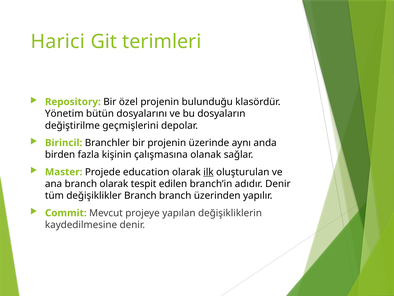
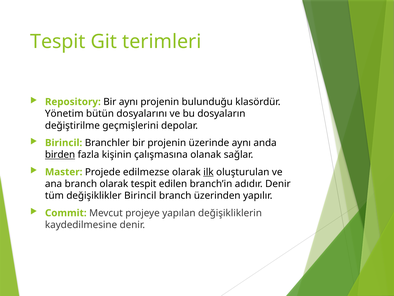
Harici: Harici -> Tespit (58, 41)
Bir özel: özel -> aynı (128, 102)
birden underline: none -> present (60, 154)
education: education -> edilmezse (146, 172)
değişiklikler Branch: Branch -> Birincil (140, 195)
